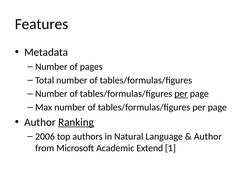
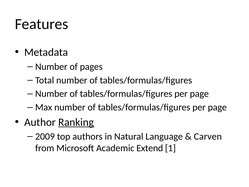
per underline: present -> none (181, 94)
2006: 2006 -> 2009 (45, 136)
Author: Author -> Carven (208, 136)
